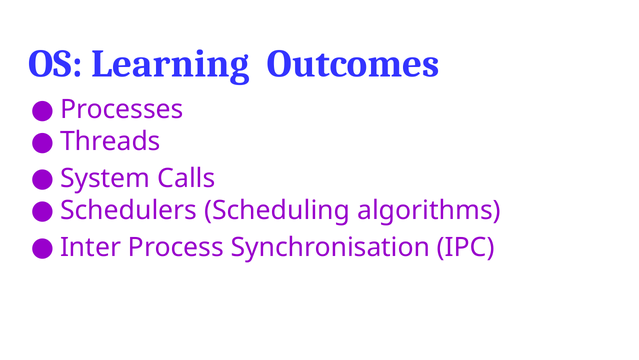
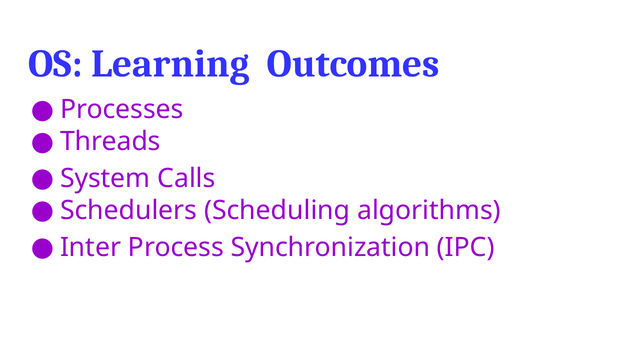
Synchronisation: Synchronisation -> Synchronization (330, 247)
